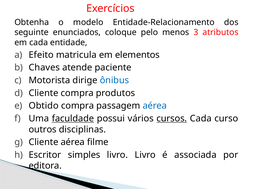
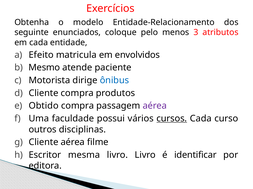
elementos: elementos -> envolvidos (137, 55)
Chaves: Chaves -> Mesmo (44, 68)
aérea colour: blue -> purple (155, 106)
faculdade underline: present -> none (73, 119)
simples: simples -> mesma (84, 155)
associada: associada -> identificar (195, 155)
